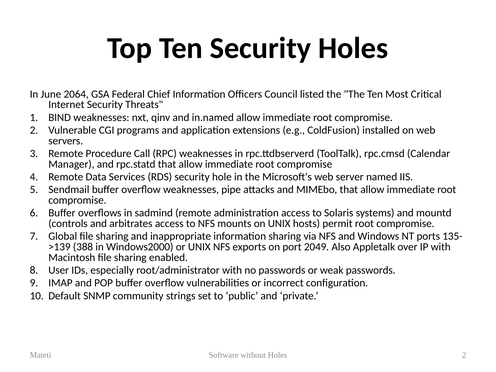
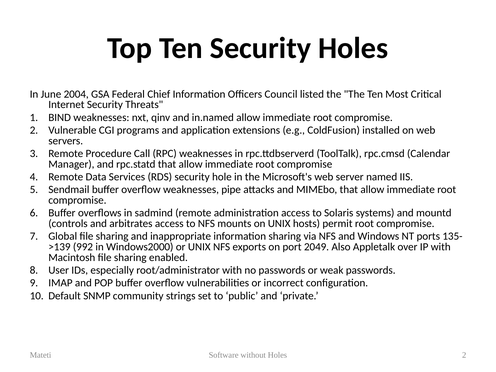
2064: 2064 -> 2004 (76, 94)
388: 388 -> 992 (83, 247)
